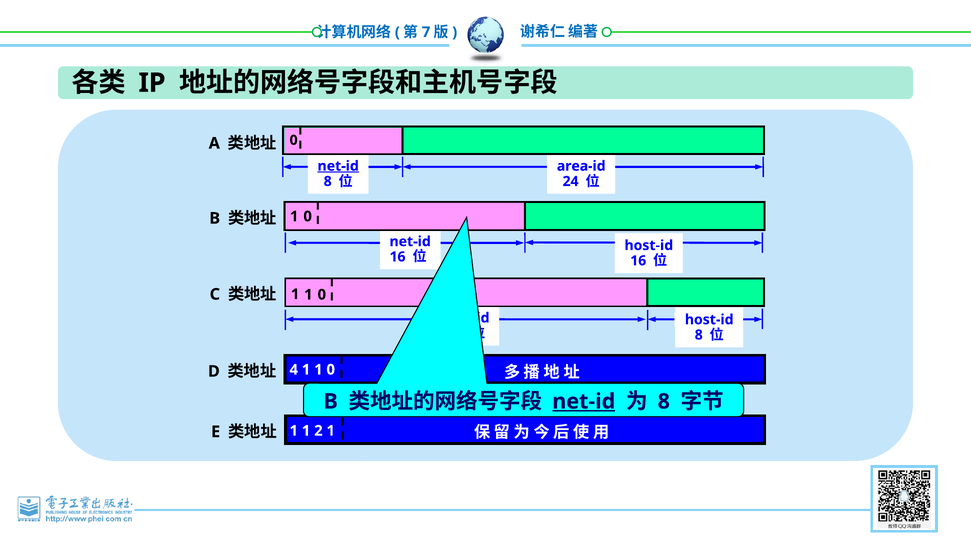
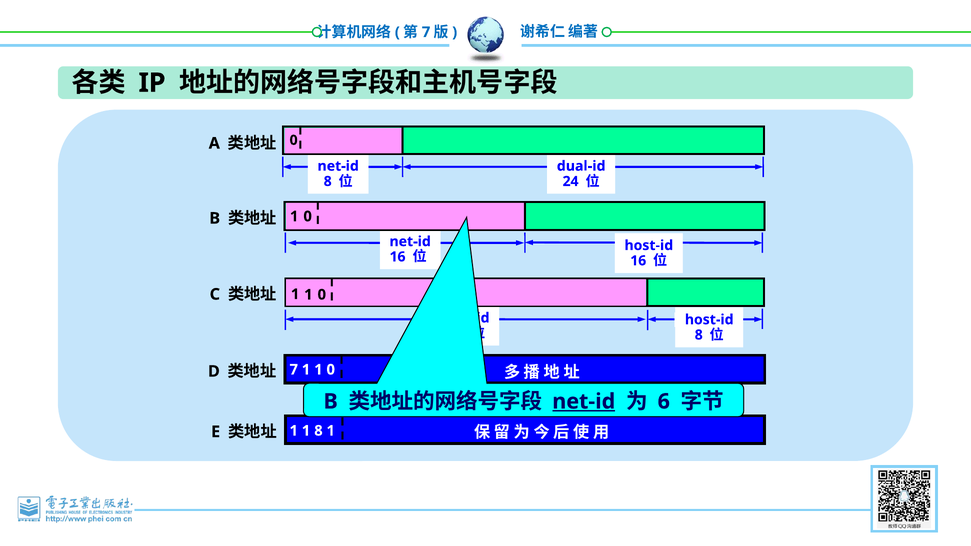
net-id underline: present -> none (338, 166)
area-id: area-id -> dual-id (581, 166)
4: 4 -> 7 (294, 370)
8: 8 -> 6 (664, 402)
1 2: 2 -> 8 (318, 431)
